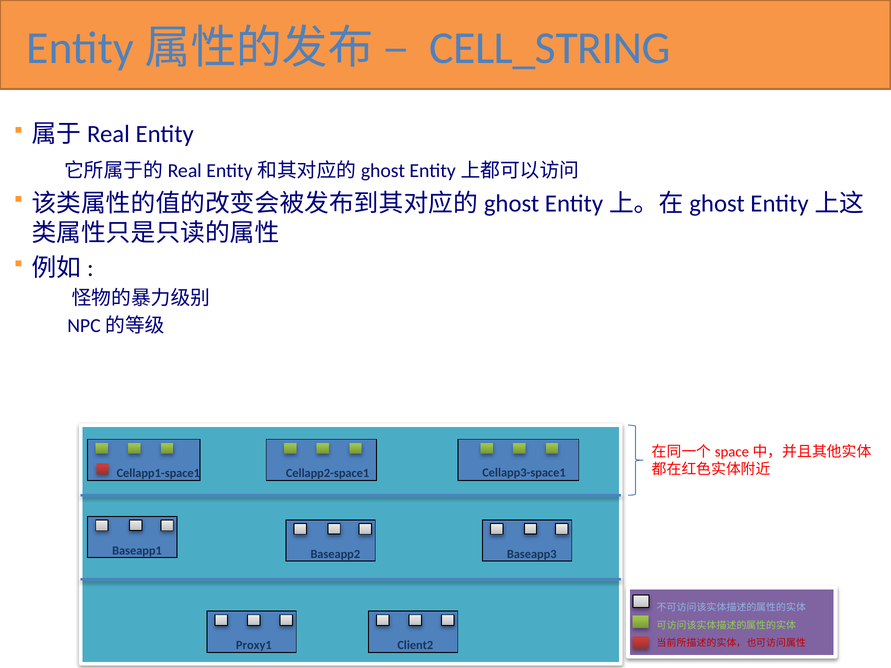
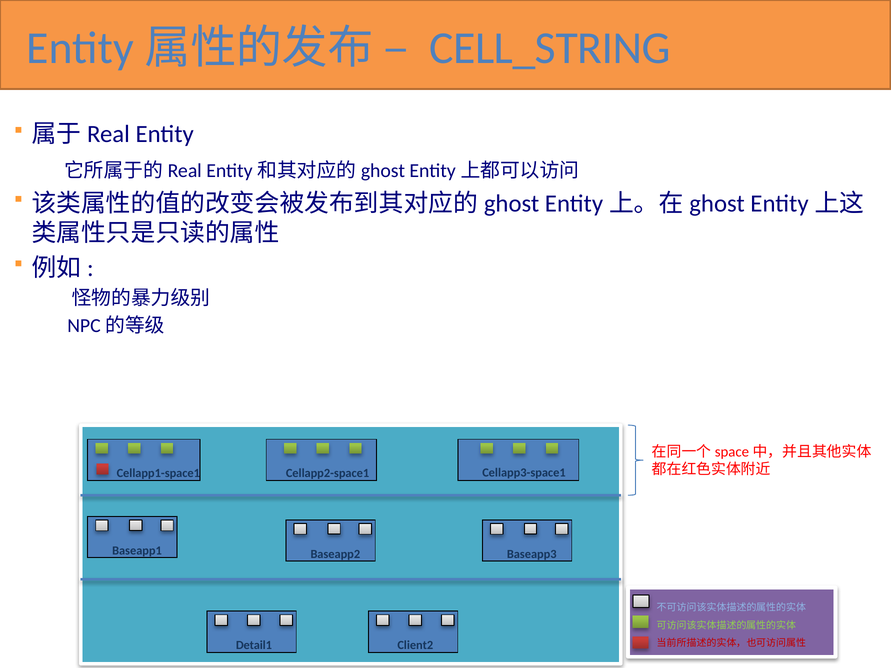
Proxy1: Proxy1 -> Detail1 (254, 645)
